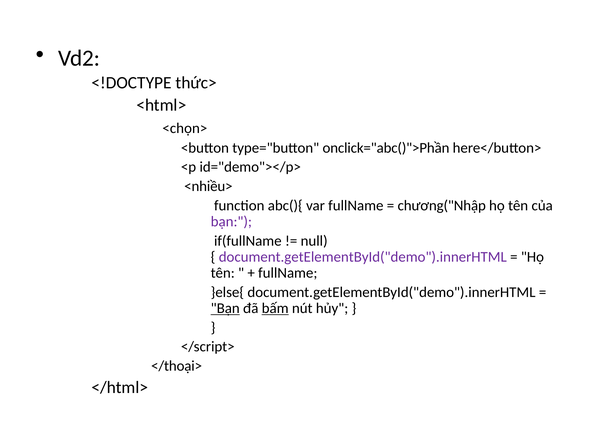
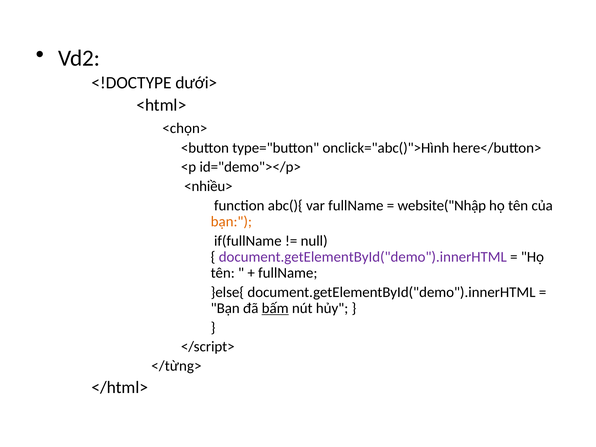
thức>: thức> -> dưới> (196, 83)
onclick="abc()">Phần: onclick="abc()">Phần -> onclick="abc()">Hình (386, 148)
chương("Nhập: chương("Nhập -> website("Nhập (442, 205)
bạn colour: purple -> orange (231, 222)
Bạn underline: present -> none (225, 308)
</thoại>: </thoại> -> </từng> (176, 366)
